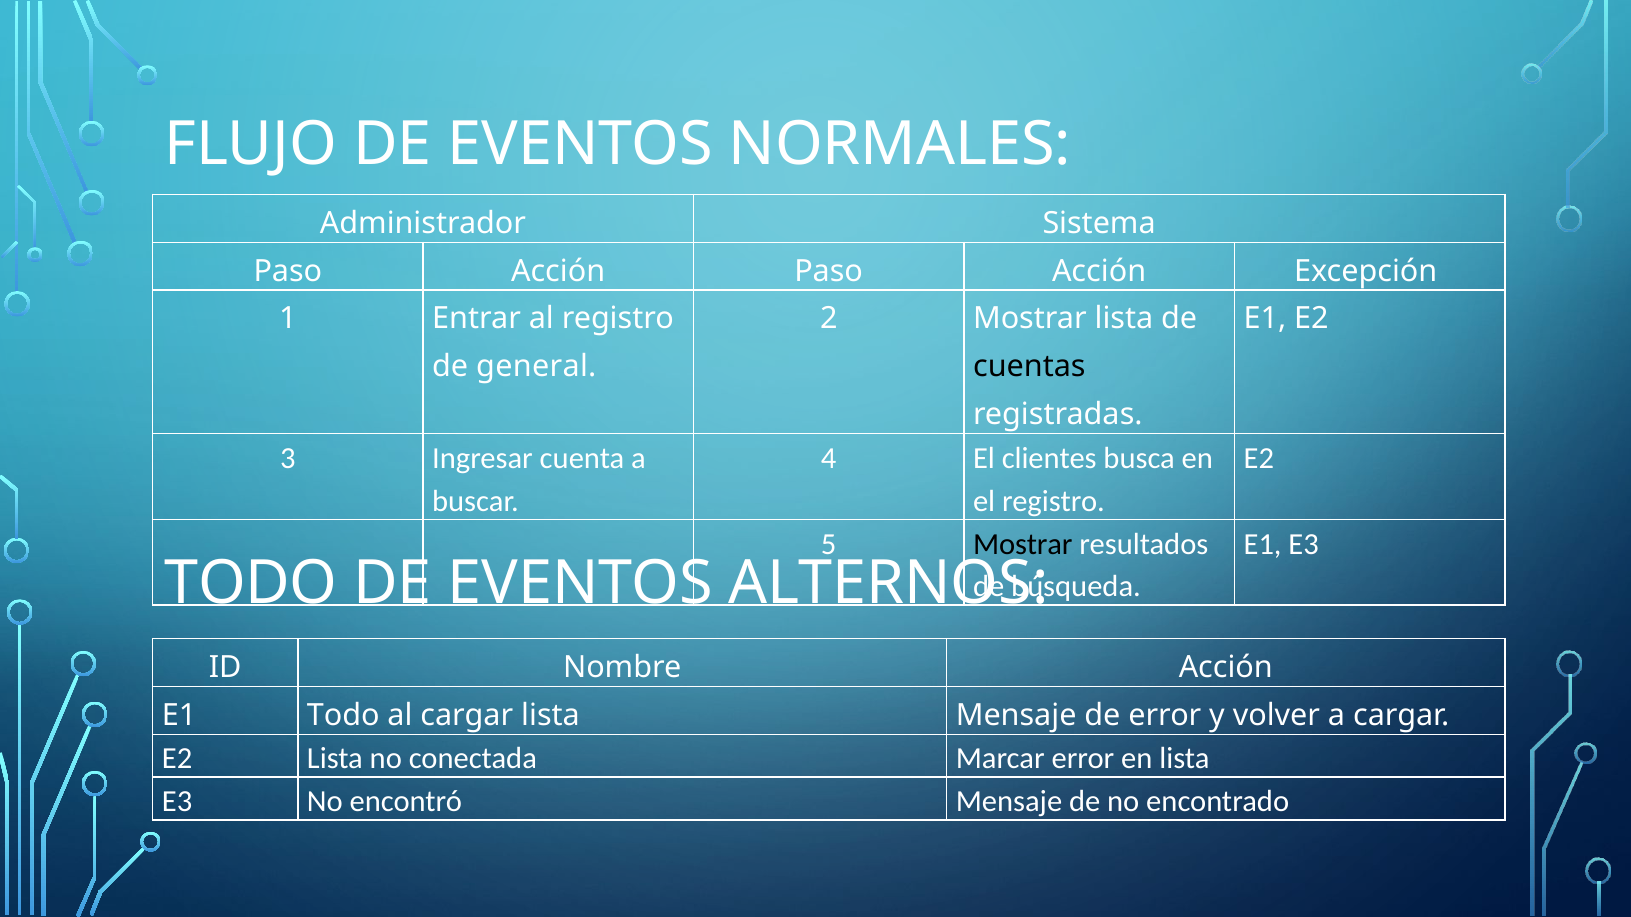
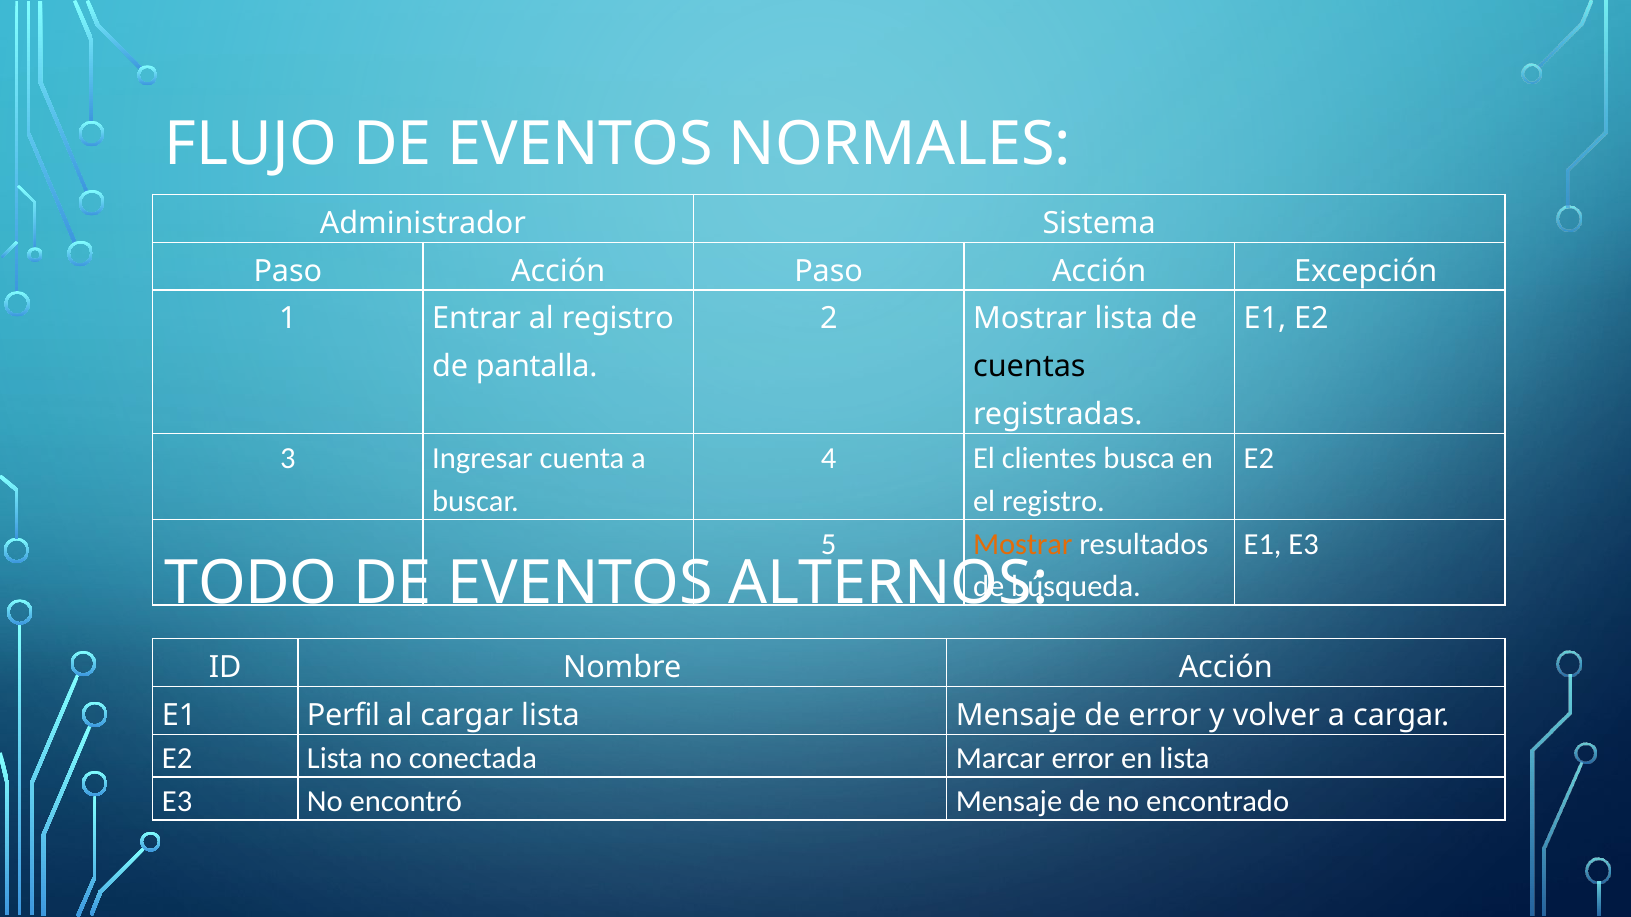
general: general -> pantalla (537, 367)
Mostrar colour: black -> orange (1023, 544)
E1 Todo: Todo -> Perfil (343, 715)
